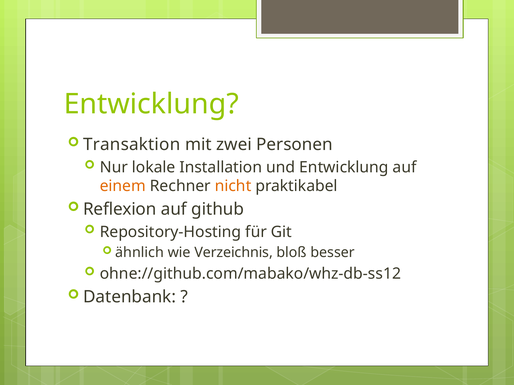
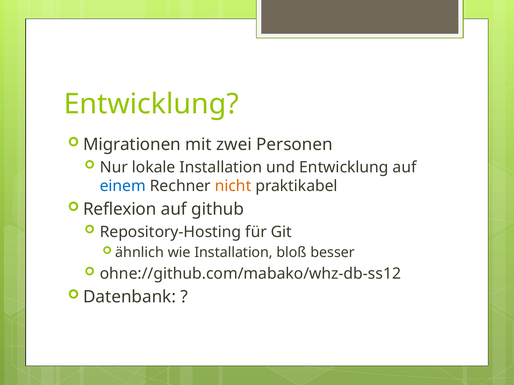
Transaktion: Transaktion -> Migrationen (132, 145)
einem colour: orange -> blue (123, 186)
wie Verzeichnis: Verzeichnis -> Installation (234, 253)
